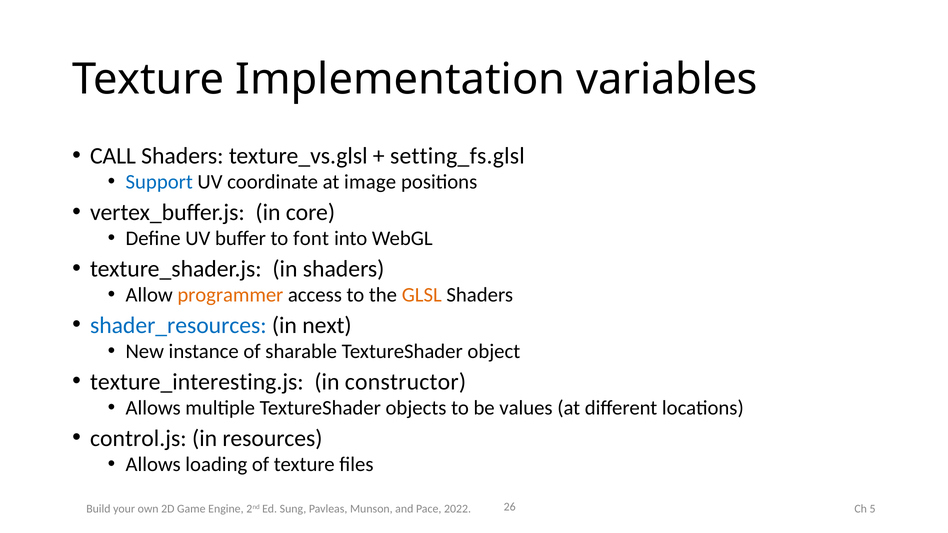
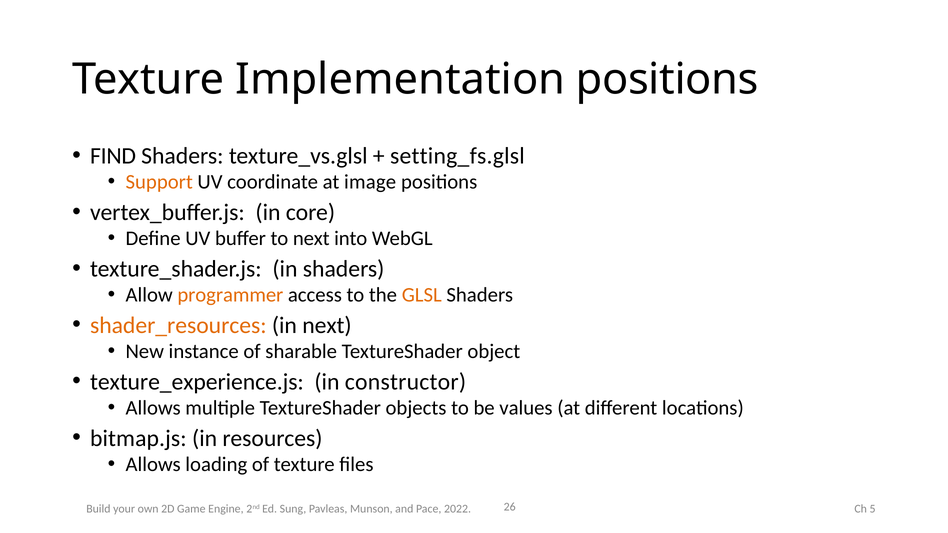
Implementation variables: variables -> positions (667, 80)
CALL: CALL -> FIND (113, 156)
Support colour: blue -> orange (159, 182)
to font: font -> next (311, 239)
shader_resources colour: blue -> orange (178, 326)
texture_interesting.js: texture_interesting.js -> texture_experience.js (197, 382)
control.js: control.js -> bitmap.js (138, 439)
